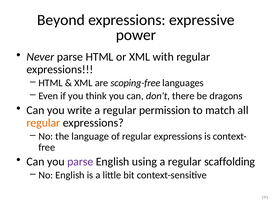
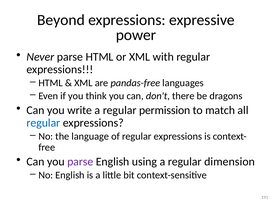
scoping-free: scoping-free -> pandas-free (135, 83)
regular colour: orange -> blue (43, 123)
scaffolding: scaffolding -> dimension (230, 162)
